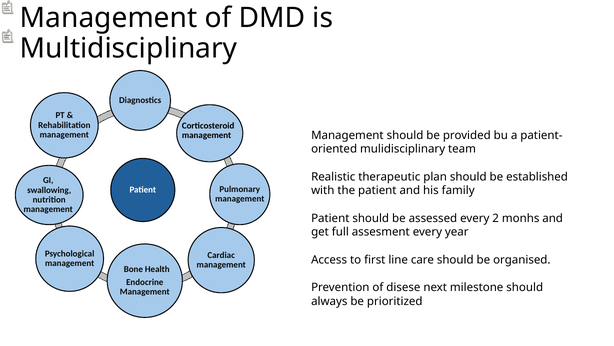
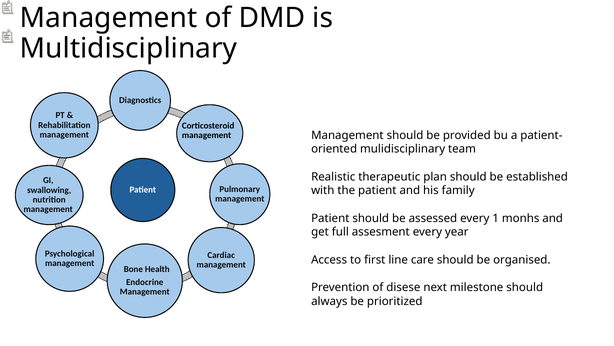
2: 2 -> 1 (496, 218)
